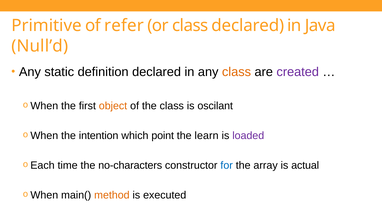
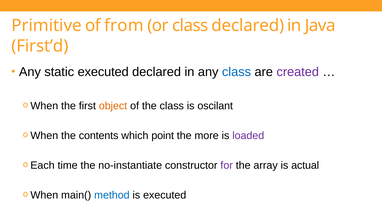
refer: refer -> from (124, 26)
Null’d: Null’d -> First’d (40, 46)
static definition: definition -> executed (103, 72)
class colour: orange -> blue (237, 72)
intention: intention -> contents (99, 136)
learn: learn -> more (207, 136)
no-characters: no-characters -> no-instantiate (130, 165)
for colour: blue -> purple (227, 165)
method colour: orange -> blue (112, 195)
